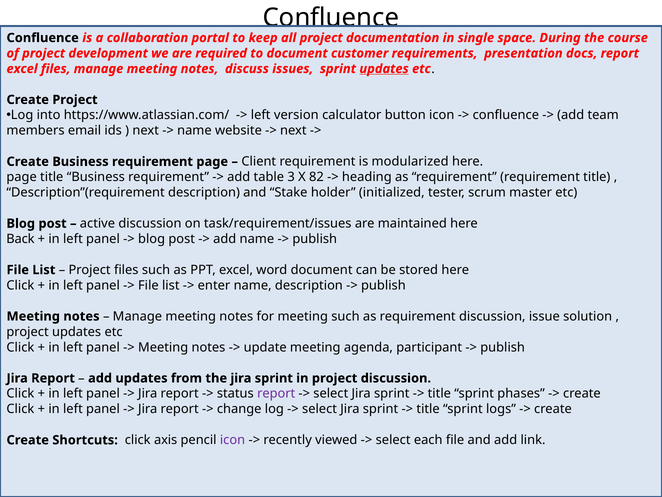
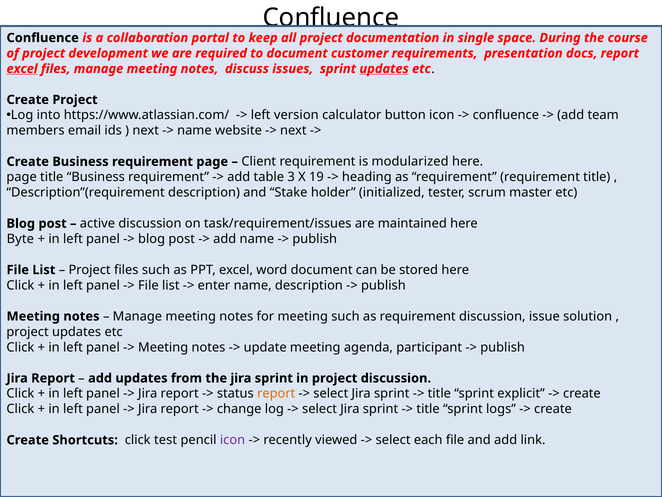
excel underline: none -> present (22, 69)
82: 82 -> 19 (316, 177)
Back: Back -> Byte (20, 239)
report colour: purple -> orange (276, 393)
phases: phases -> explicit (521, 393)
axis: axis -> test (166, 440)
